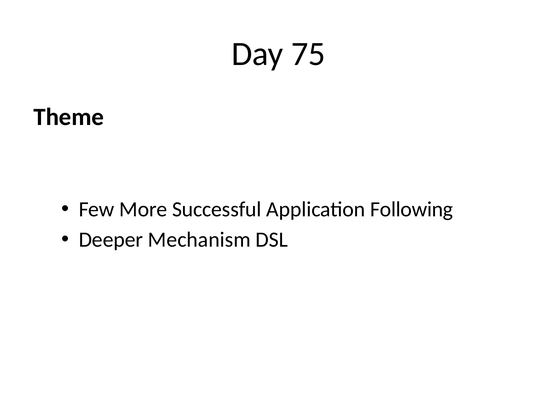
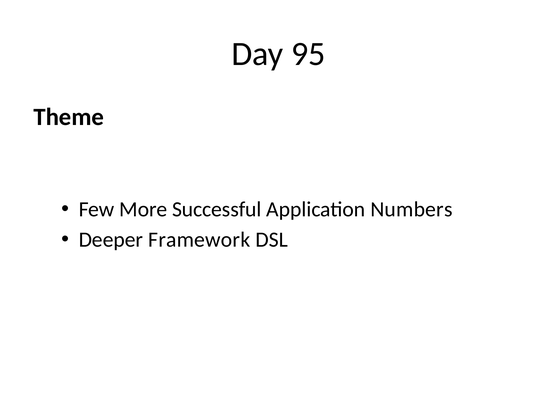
75: 75 -> 95 (308, 54)
Following: Following -> Numbers (411, 209)
Mechanism: Mechanism -> Framework (199, 240)
